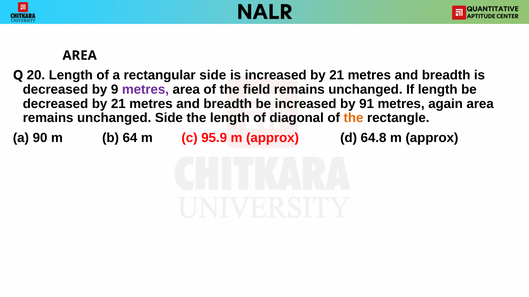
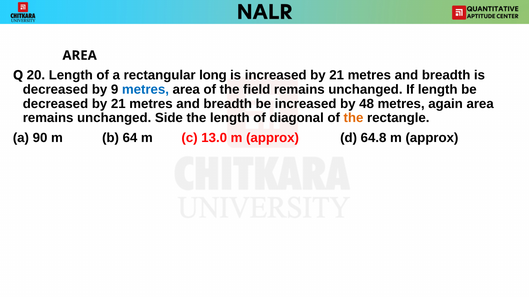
rectangular side: side -> long (213, 75)
metres colour: purple -> blue (145, 90)
91: 91 -> 48 (367, 104)
95.9: 95.9 -> 13.0 (214, 138)
